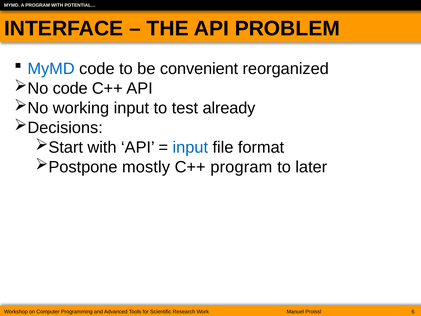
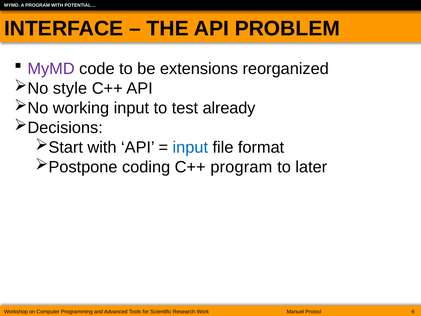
MyMD colour: blue -> purple (51, 69)
convenient: convenient -> extensions (199, 69)
code: code -> style (70, 88)
mostly: mostly -> coding (146, 167)
